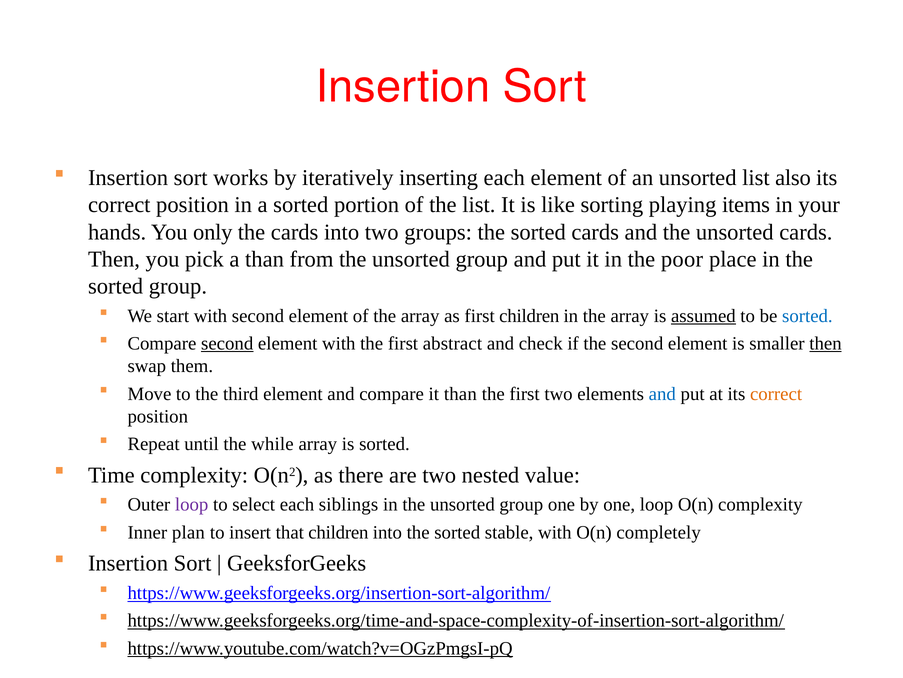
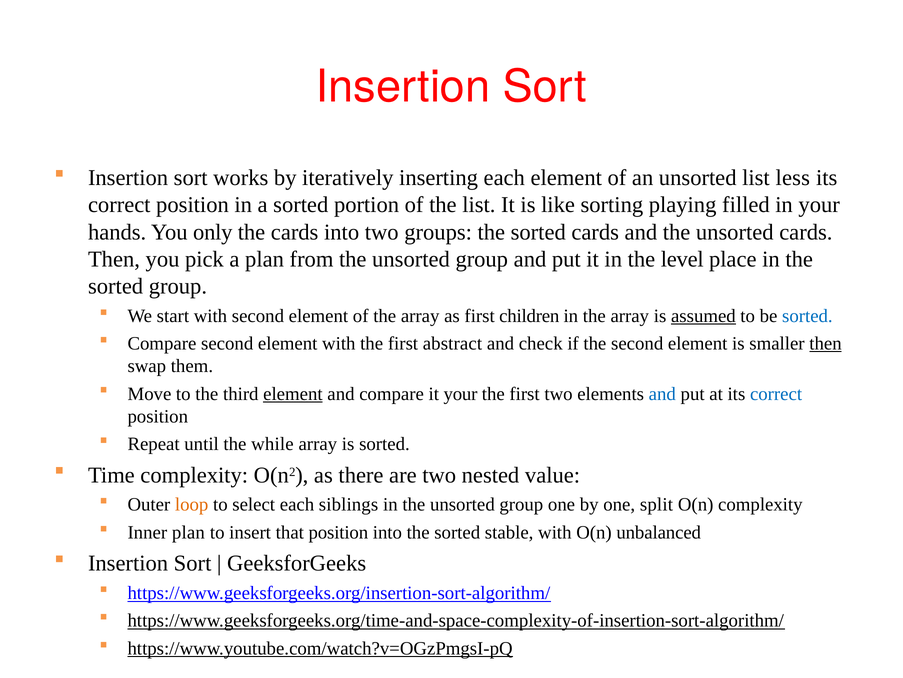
also: also -> less (793, 178)
items: items -> filled (746, 205)
a than: than -> plan (265, 259)
poor: poor -> level (682, 259)
second underline: present -> none (227, 343)
element underline: none -> present (293, 393)
it than: than -> your (461, 393)
correct colour: orange -> blue (776, 393)
loop colour: purple -> orange (192, 504)
one loop: loop -> split (656, 504)
that children: children -> position (338, 532)
completely: completely -> unbalanced (659, 532)
